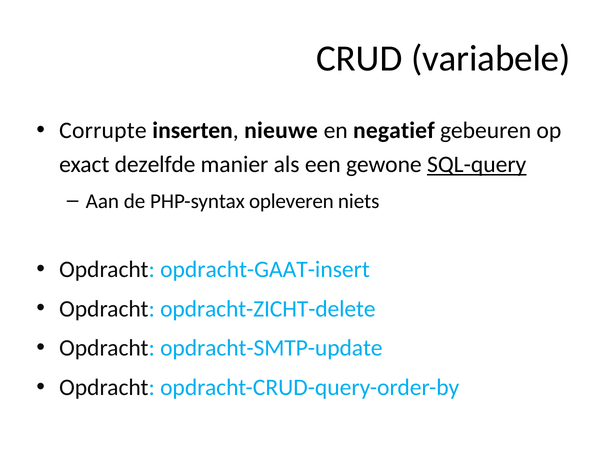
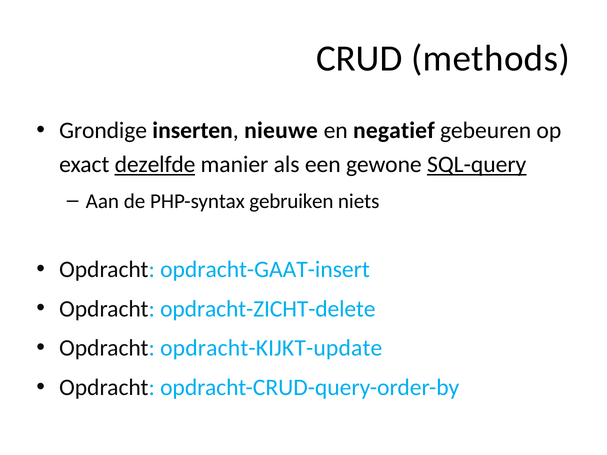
variabele: variabele -> methods (490, 59)
Corrupte: Corrupte -> Grondige (103, 131)
dezelfde underline: none -> present (155, 165)
opleveren: opleveren -> gebruiken (291, 201)
opdracht-SMTP-update: opdracht-SMTP-update -> opdracht-KIJKT-update (271, 348)
